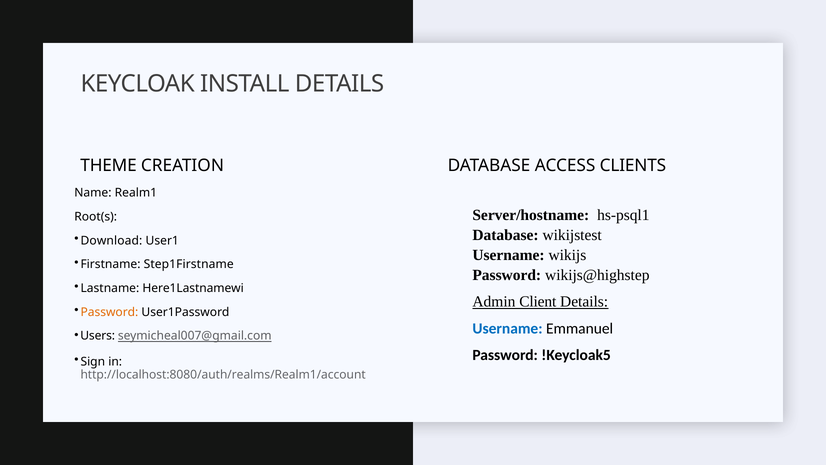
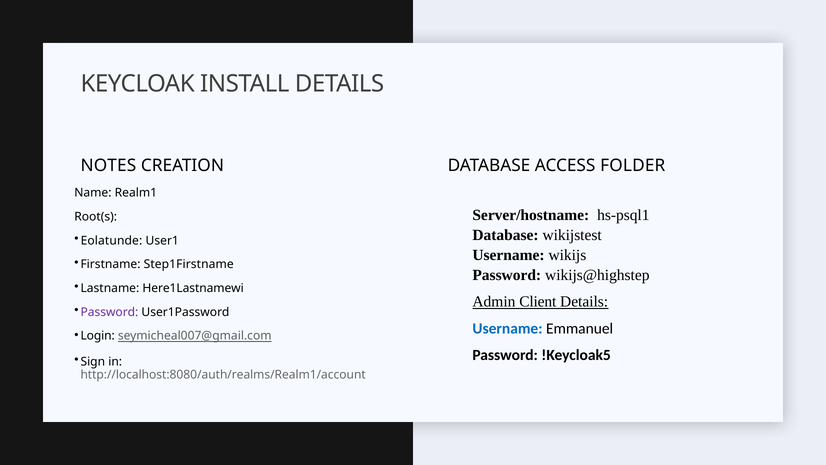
THEME: THEME -> NOTES (108, 166)
CLIENTS: CLIENTS -> FOLDER (633, 166)
Download: Download -> Eolatunde (111, 240)
Password colour: orange -> purple (109, 312)
Users: Users -> Login (98, 336)
